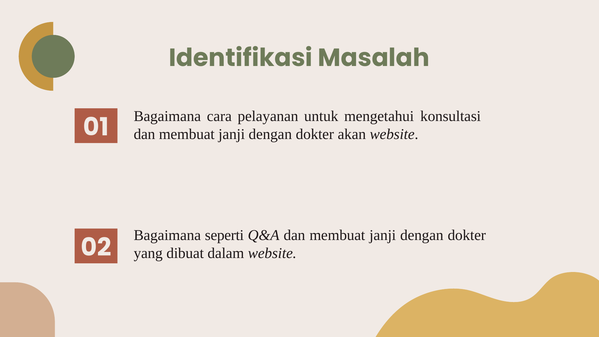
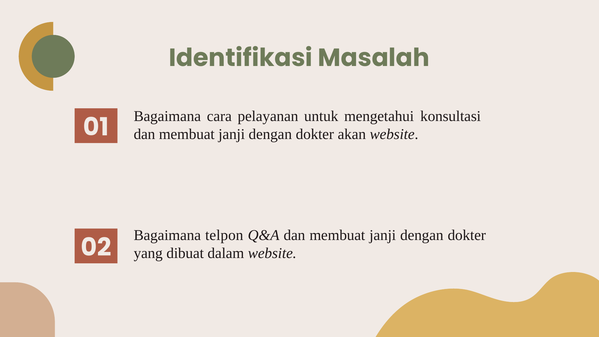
seperti: seperti -> telpon (224, 235)
